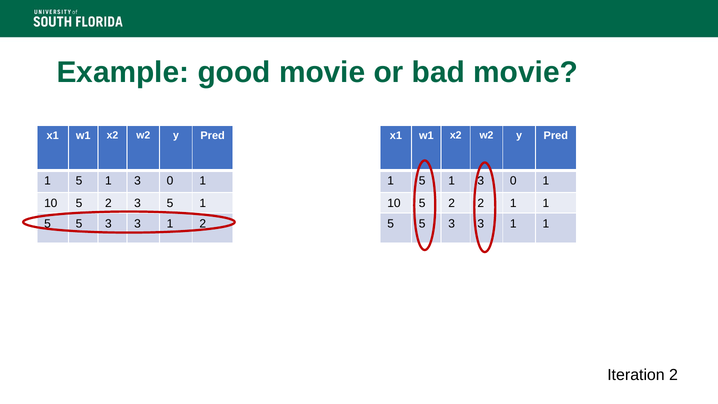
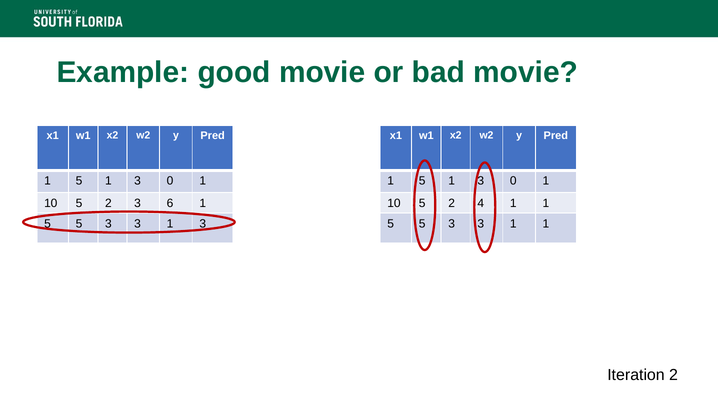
3 5: 5 -> 6 (170, 203)
2 2: 2 -> 4 (481, 203)
3 1 2: 2 -> 3 (203, 224)
